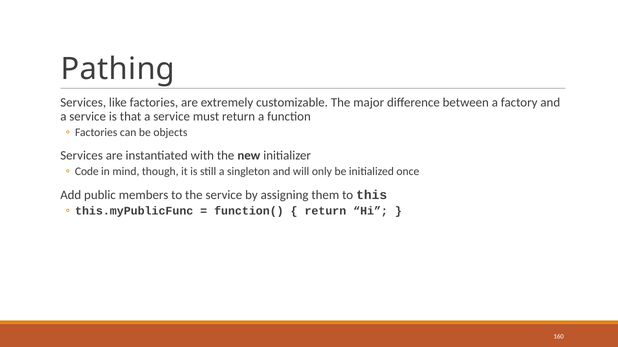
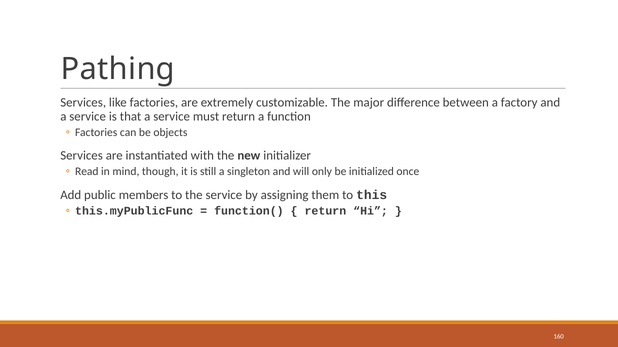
Code: Code -> Read (87, 172)
